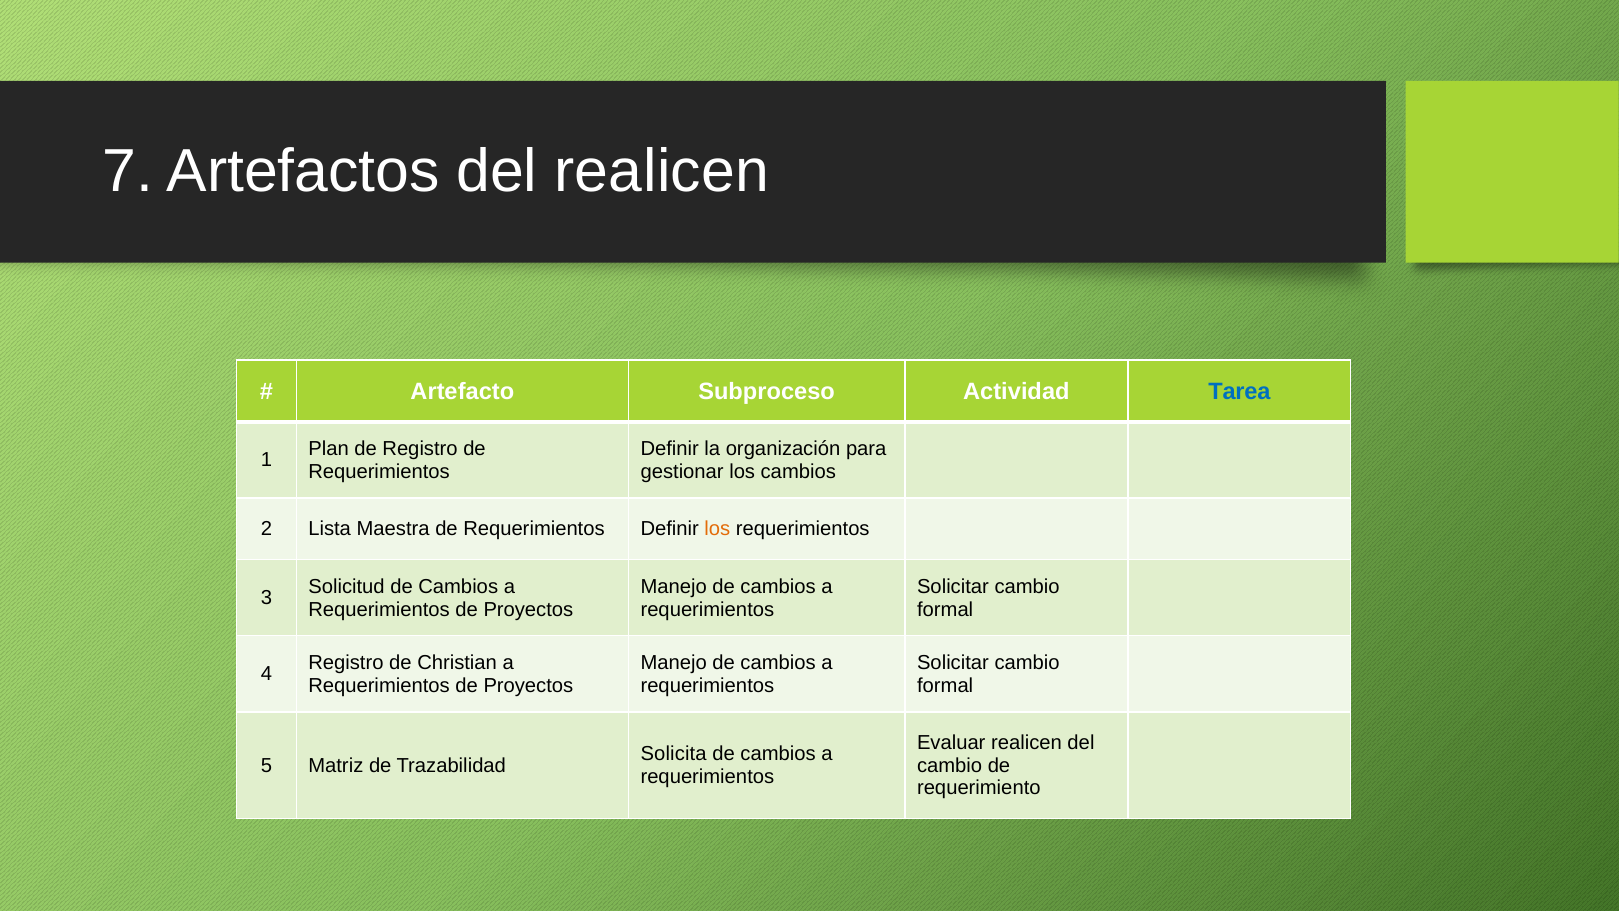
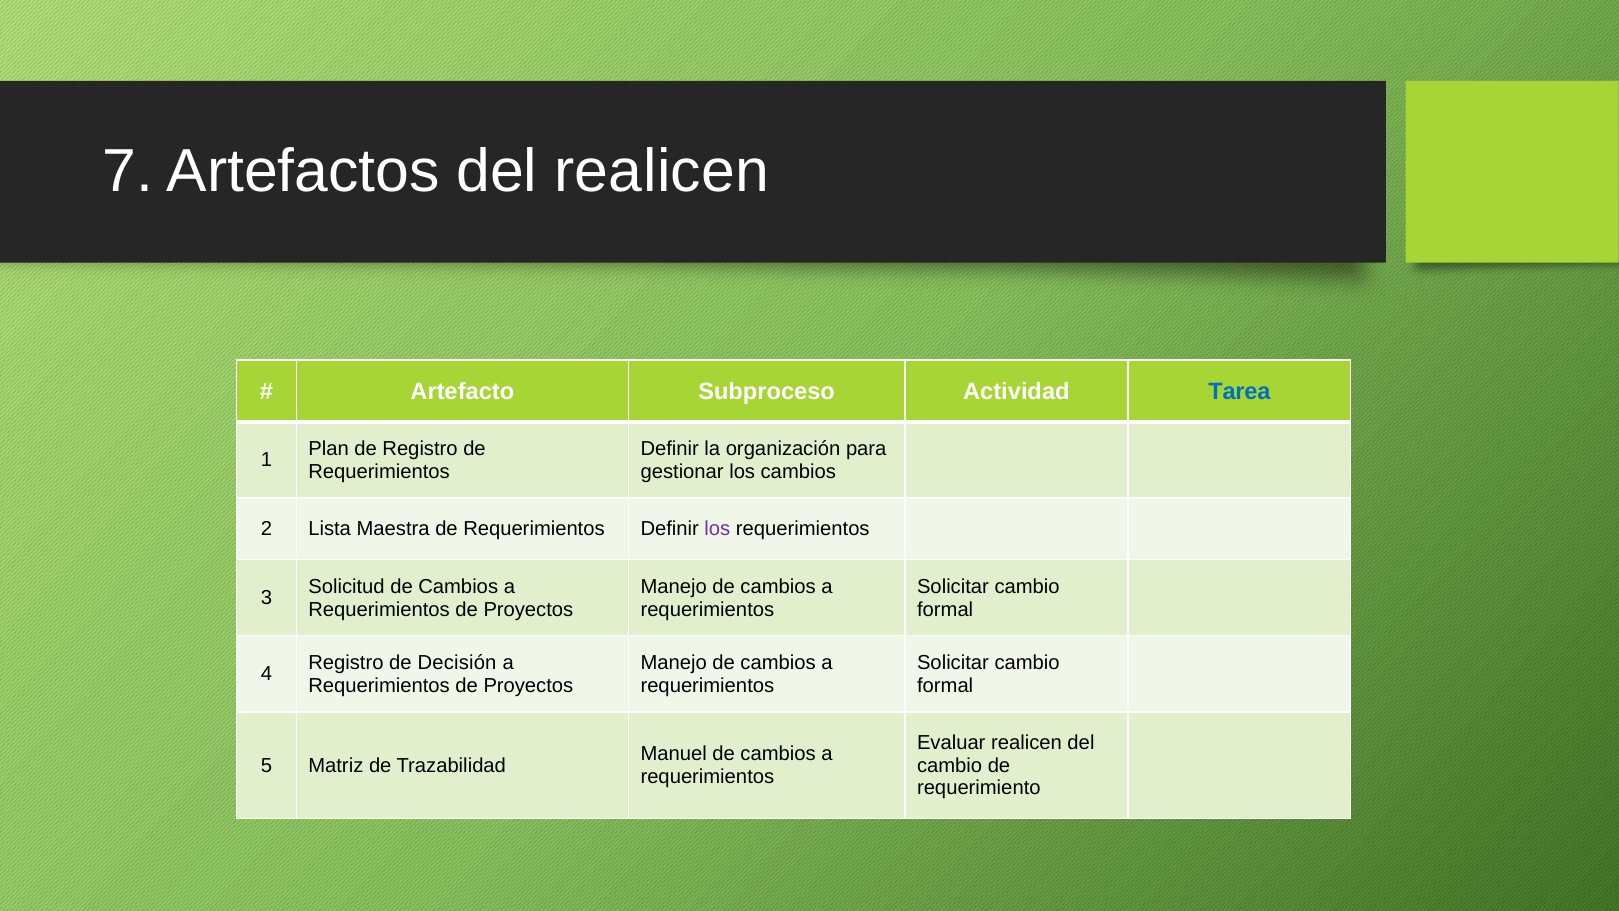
los colour: orange -> purple (717, 529)
Christian: Christian -> Decisión (457, 663)
Solicita: Solicita -> Manuel (674, 754)
